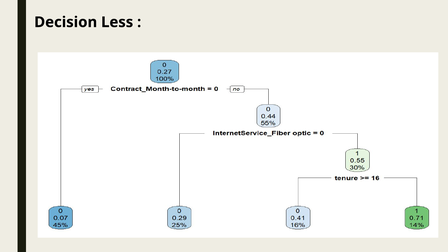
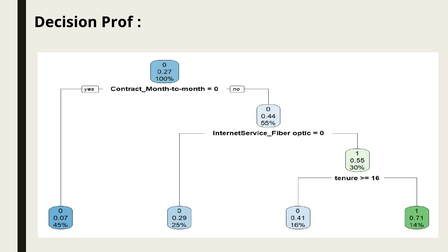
Less: Less -> Prof (117, 22)
